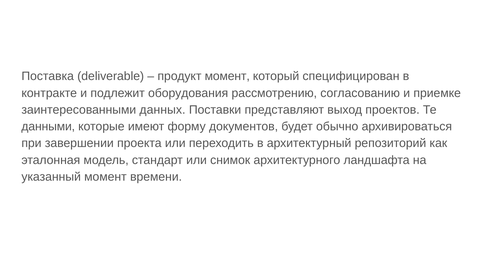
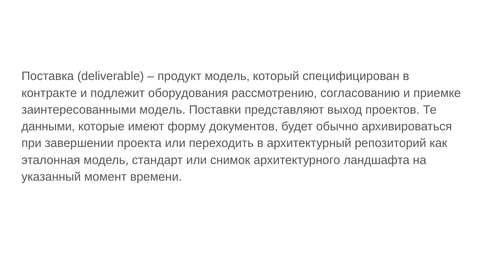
продукт момент: момент -> модель (227, 76)
заинтересованными данных: данных -> модель (163, 110)
